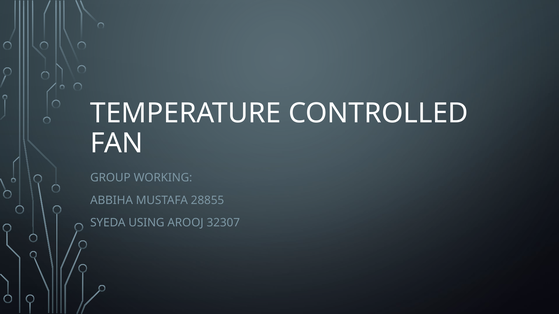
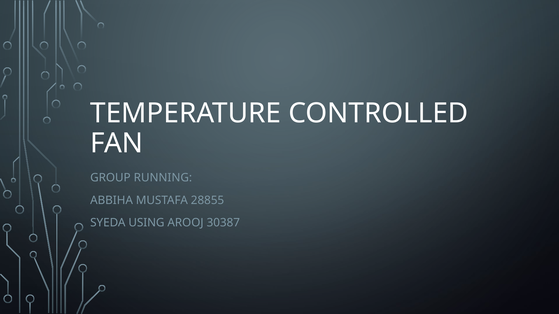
WORKING: WORKING -> RUNNING (163, 178)
32307: 32307 -> 30387 (223, 223)
